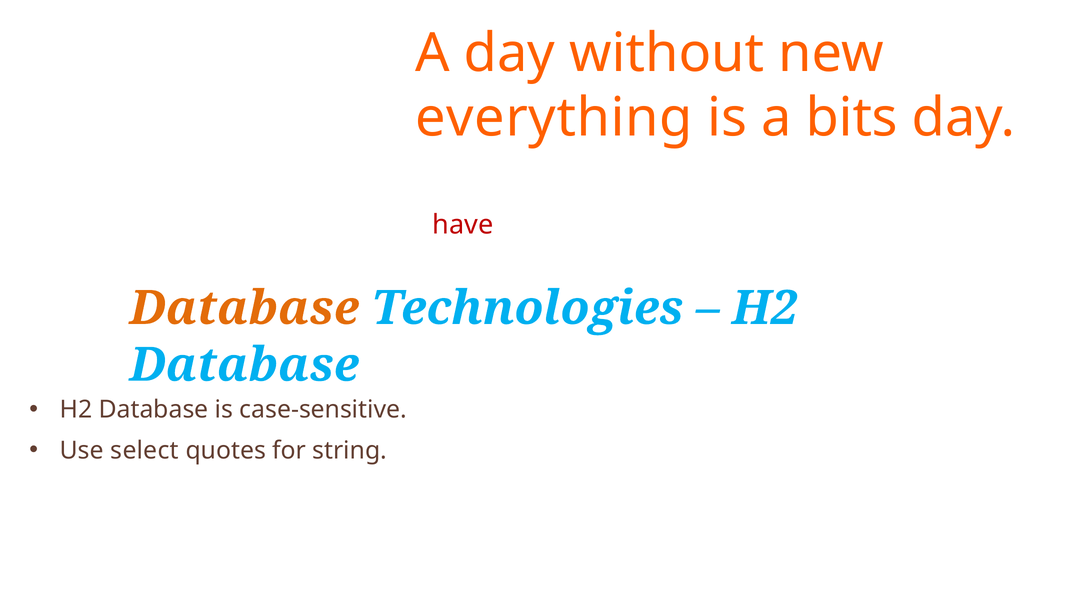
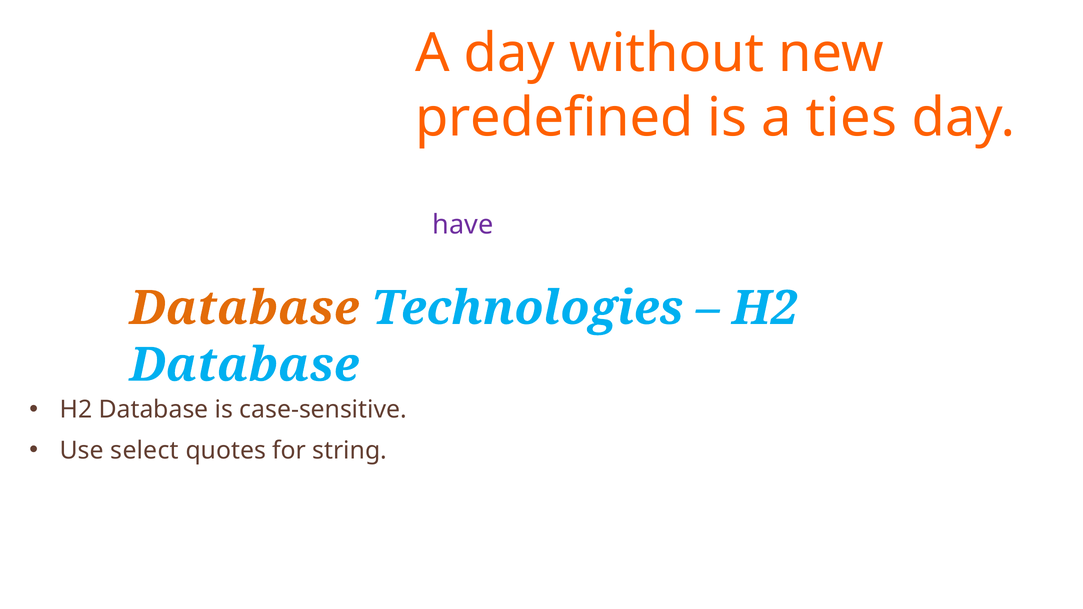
everything: everything -> predefined (554, 118)
bits: bits -> ties (851, 118)
have colour: red -> purple (463, 225)
